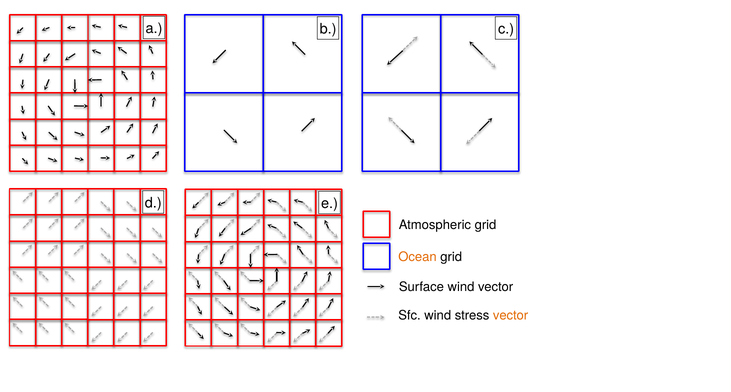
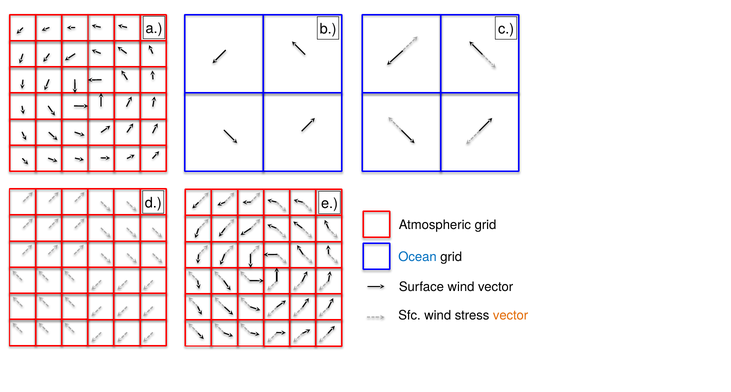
Ocean colour: orange -> blue (418, 257)
